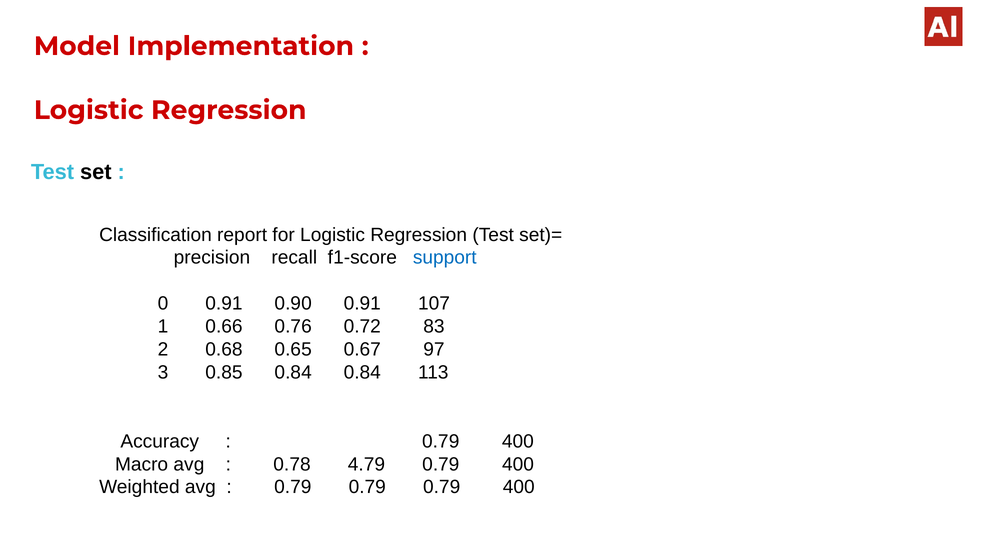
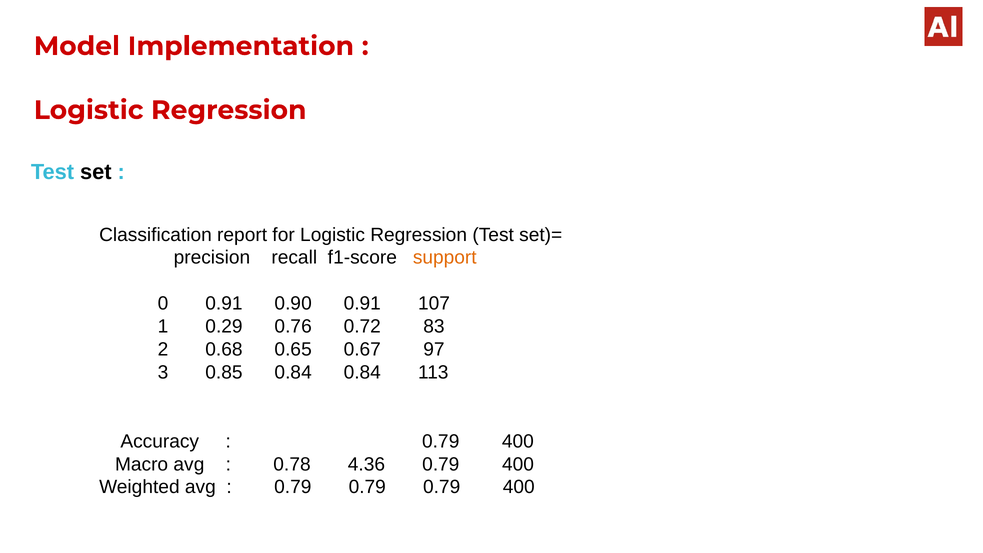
support colour: blue -> orange (445, 258)
0.66: 0.66 -> 0.29 (224, 326)
4.79: 4.79 -> 4.36 (366, 464)
